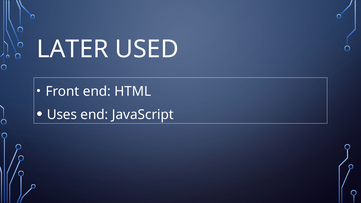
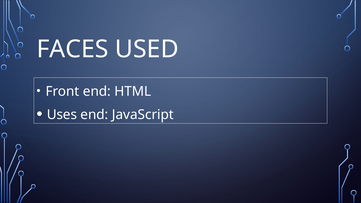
LATER: LATER -> FACES (73, 49)
